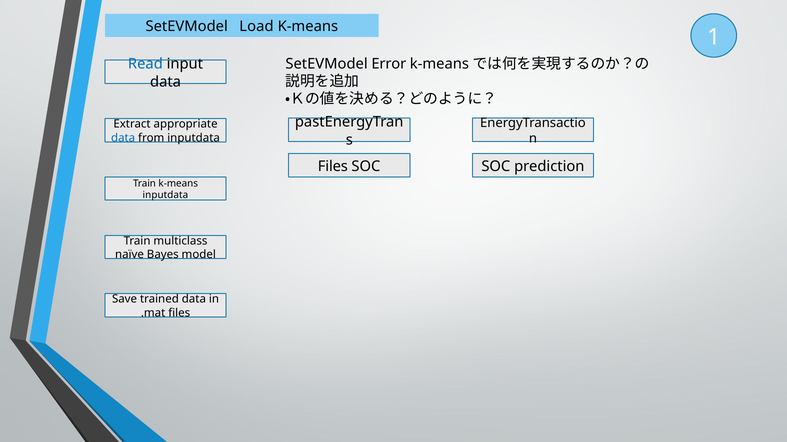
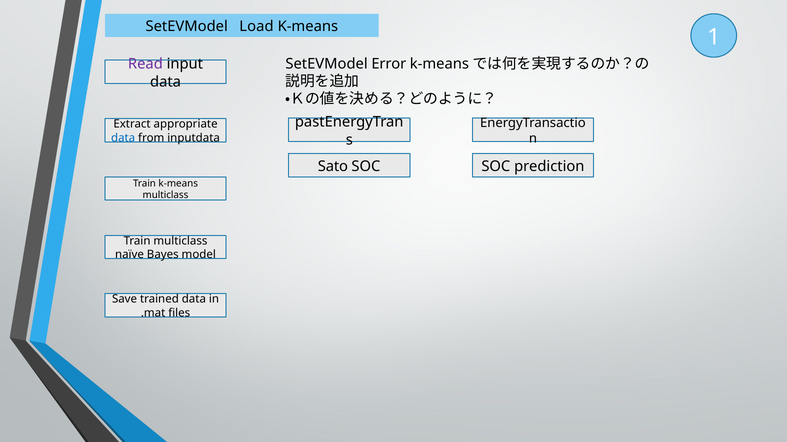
Read colour: blue -> purple (145, 64)
Files: Files -> Sato (333, 167)
inputdata: inputdata -> multiclass (165, 195)
